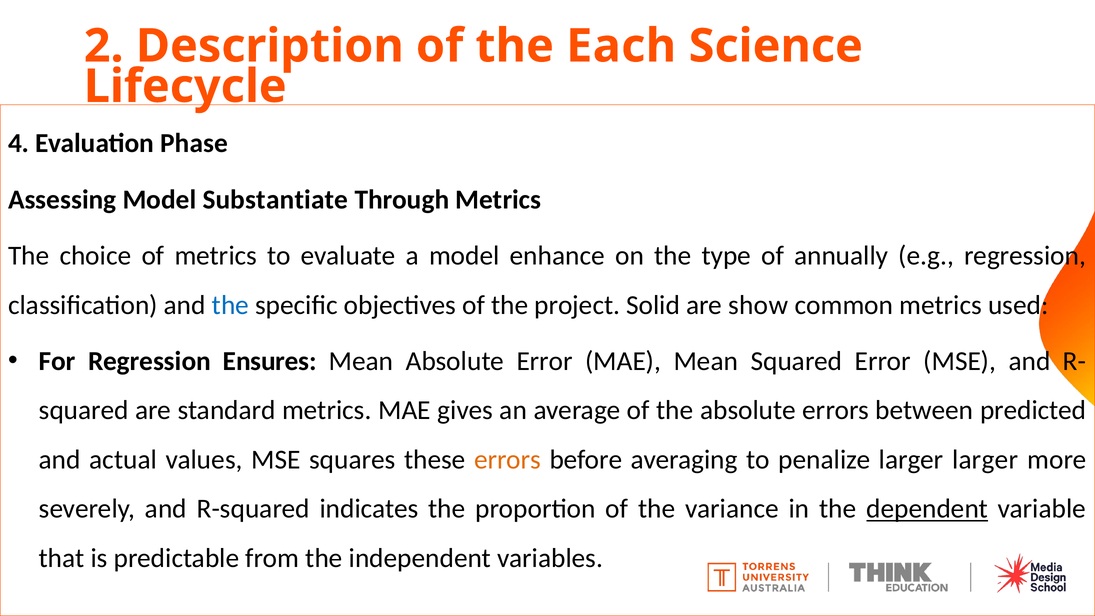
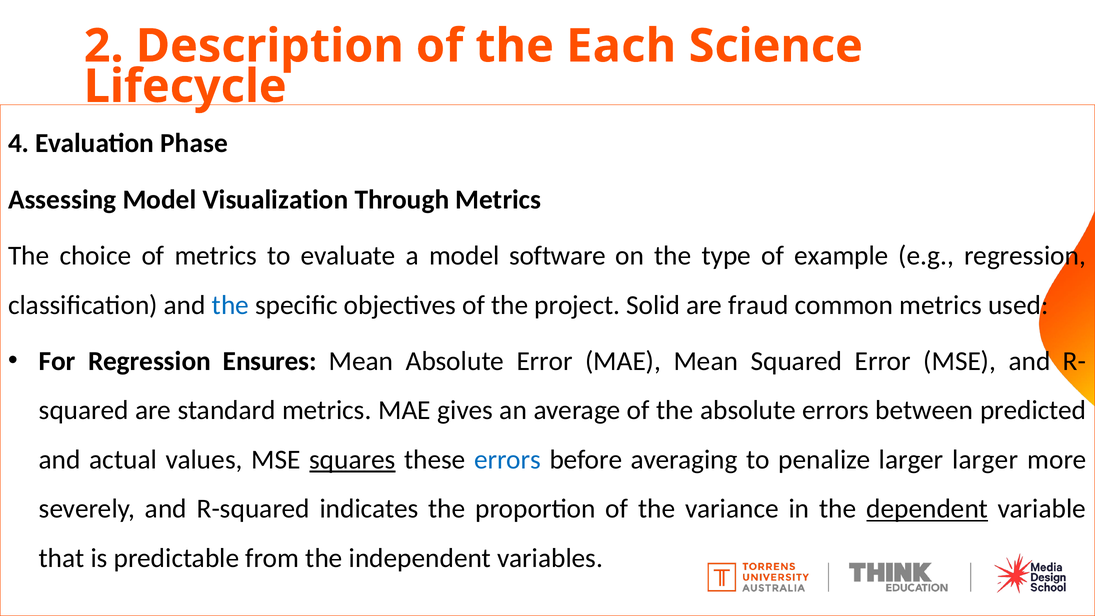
Substantiate: Substantiate -> Visualization (275, 200)
enhance: enhance -> software (558, 256)
annually: annually -> example (841, 256)
show: show -> fraud (758, 305)
squares underline: none -> present (352, 460)
errors colour: orange -> blue (508, 460)
